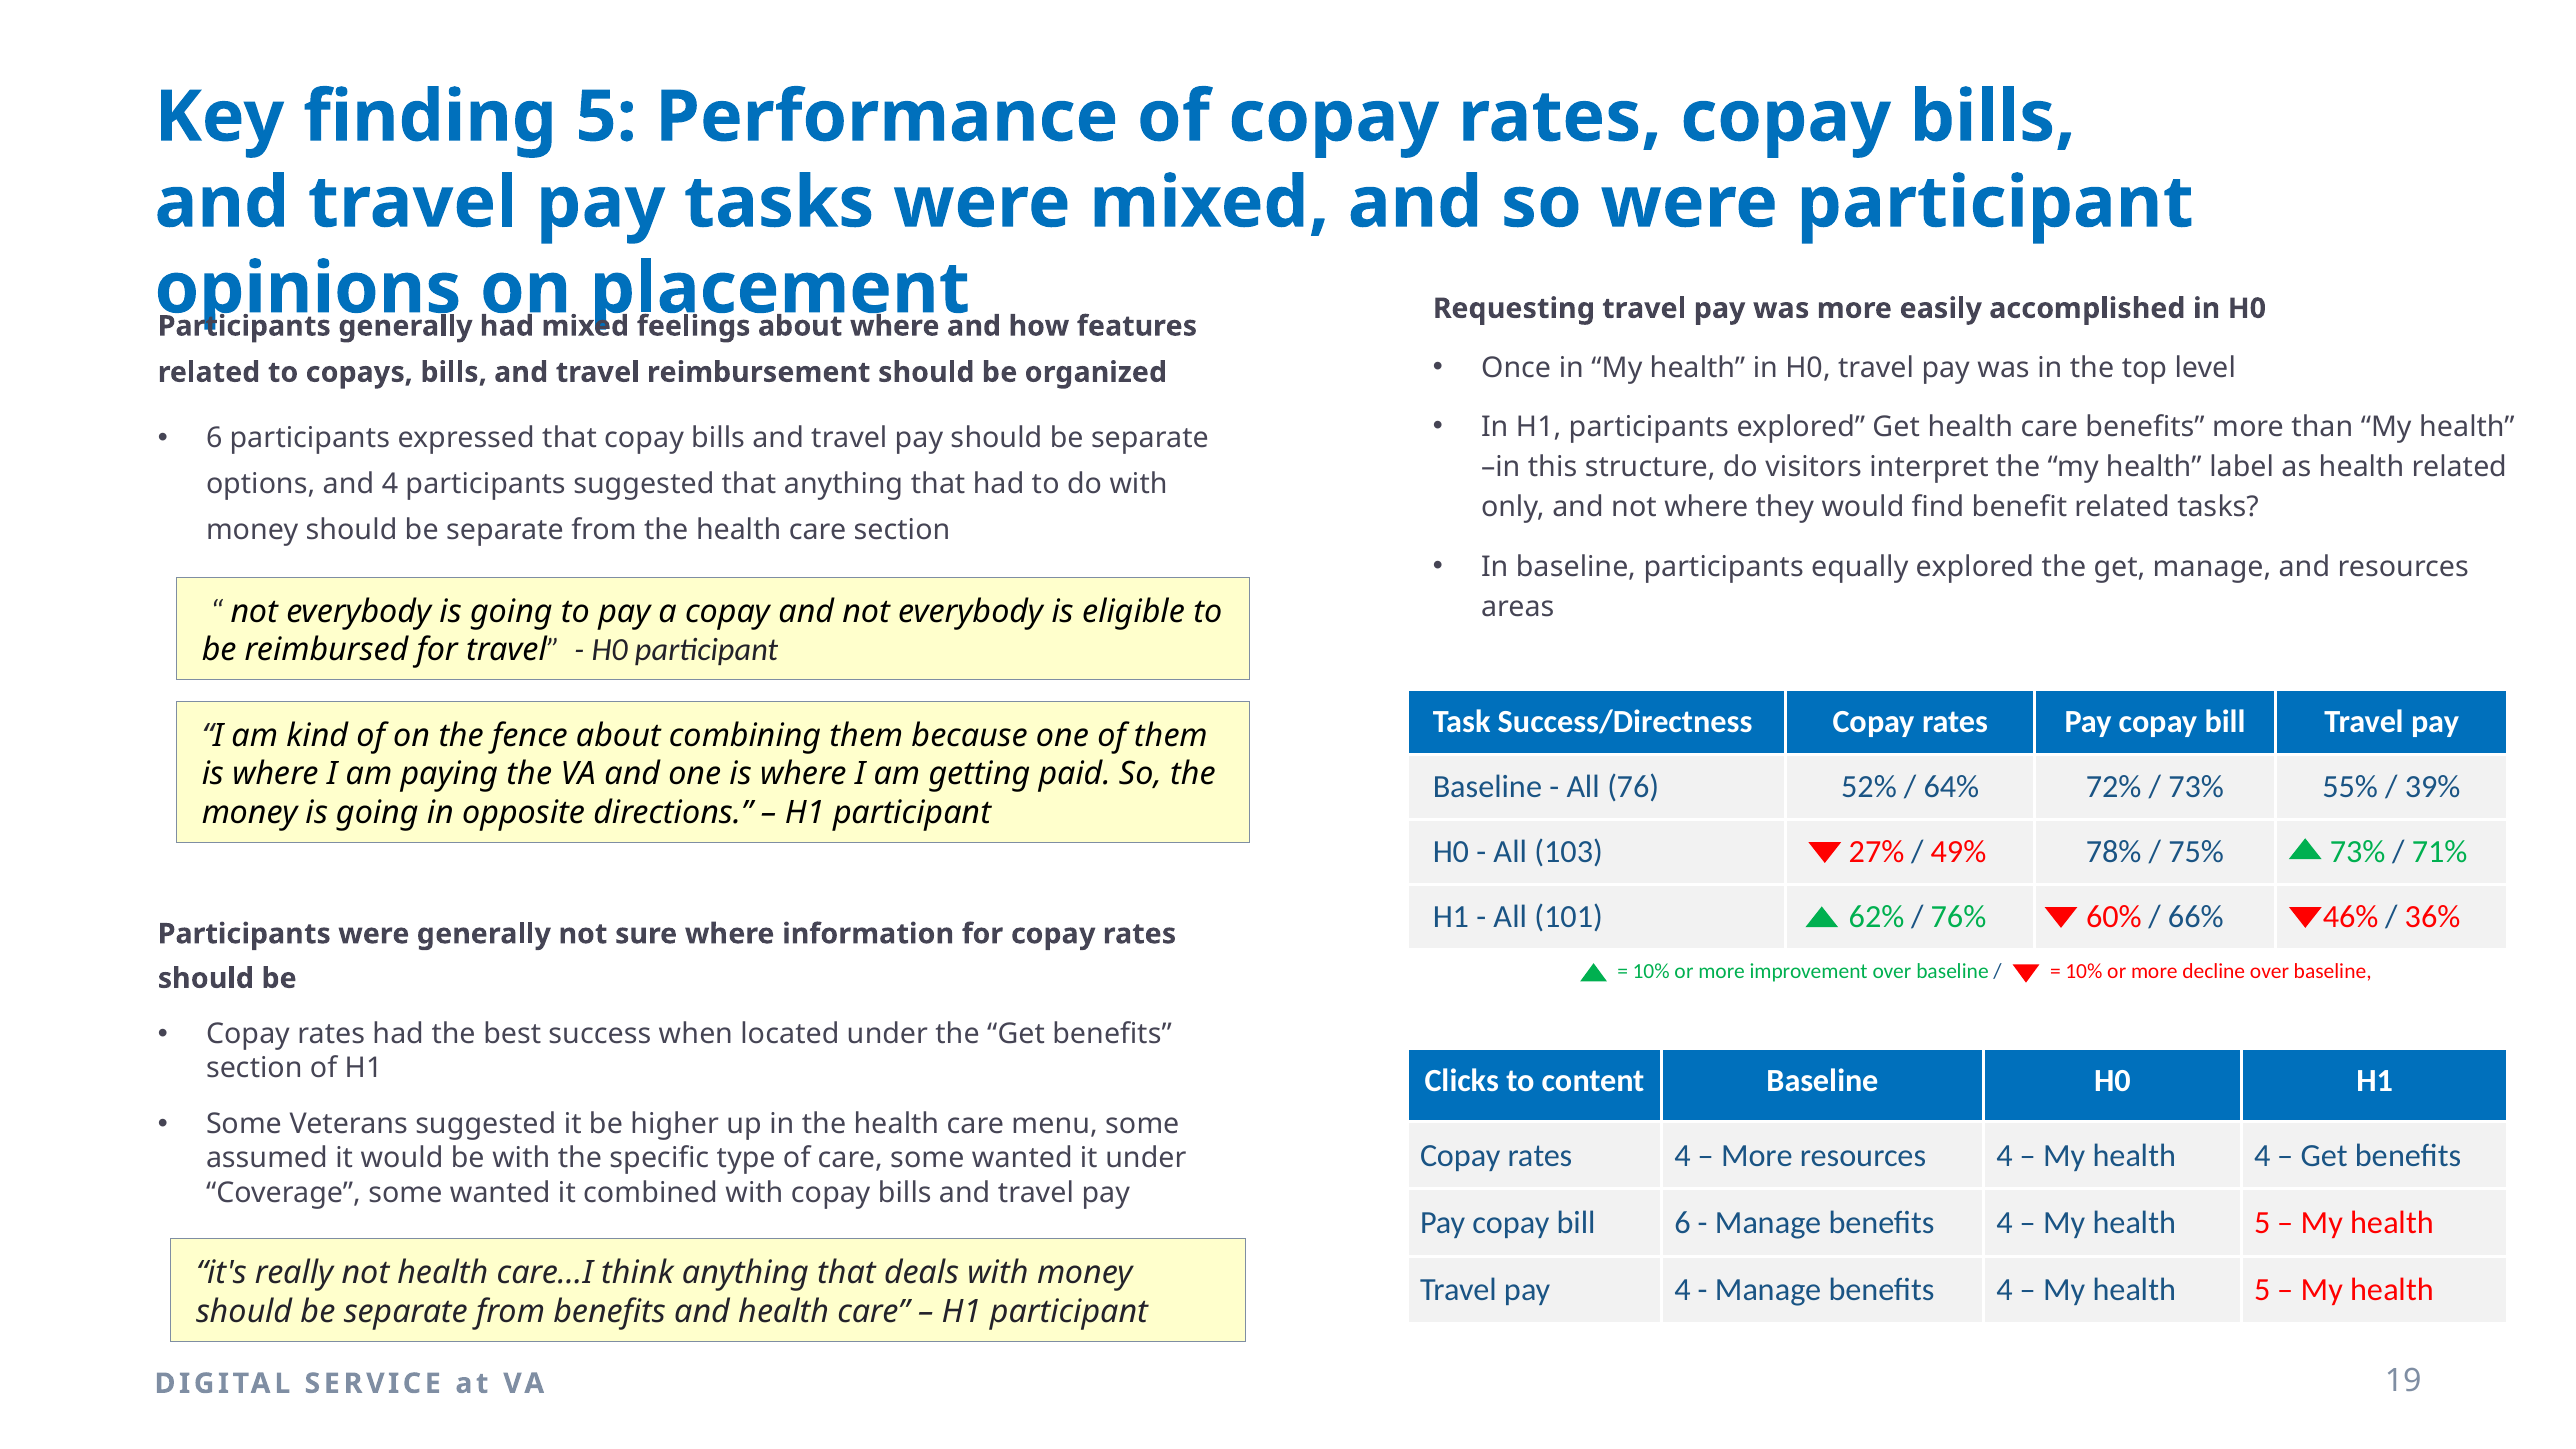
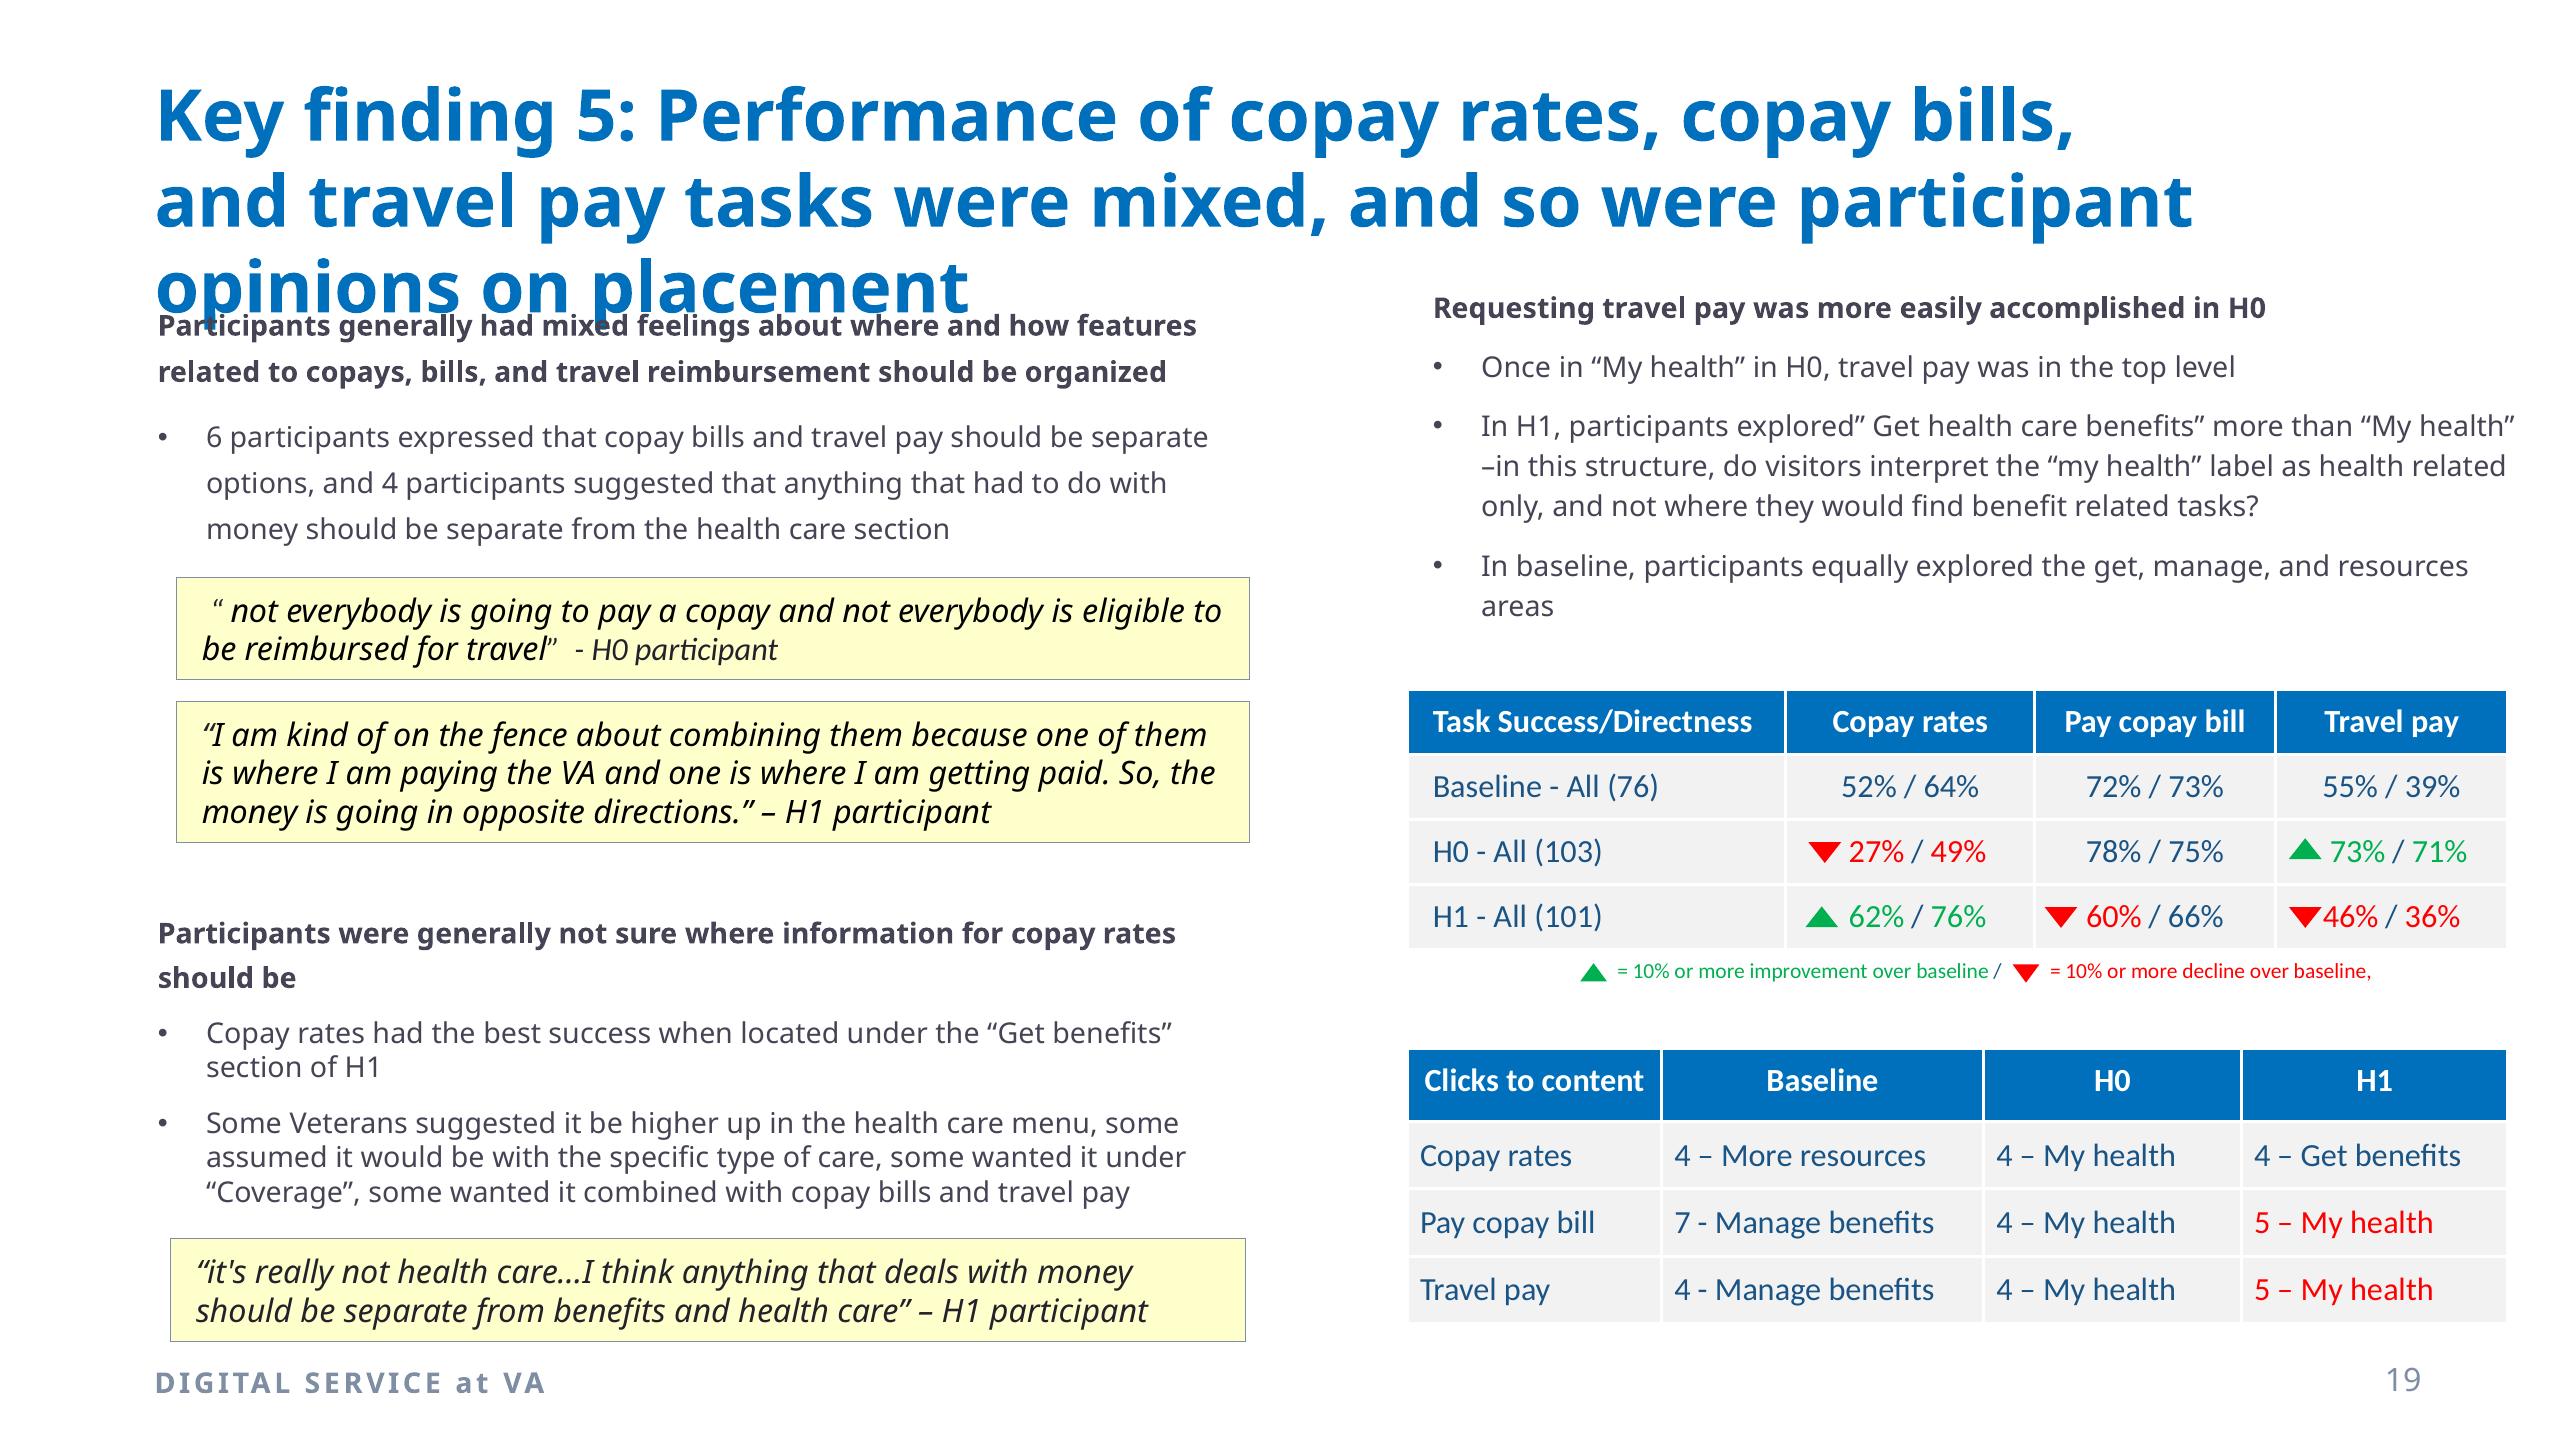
bill 6: 6 -> 7 (1683, 1223)
